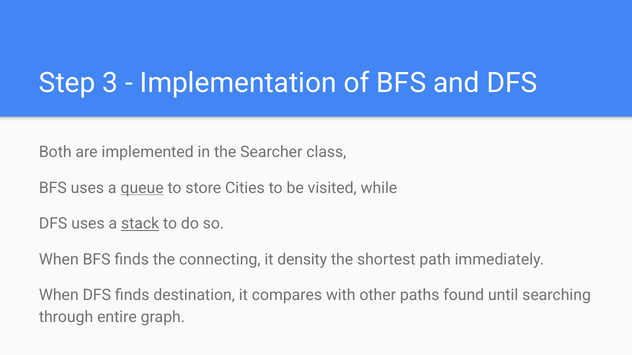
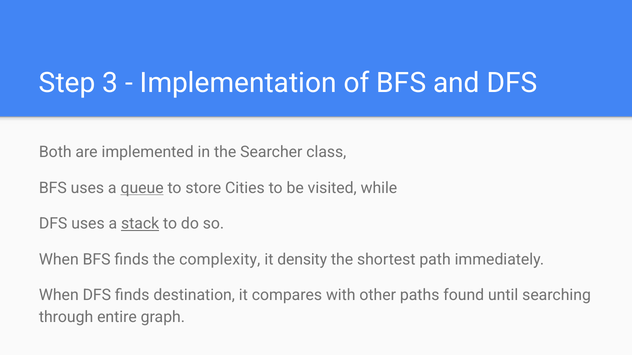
connecting: connecting -> complexity (220, 260)
